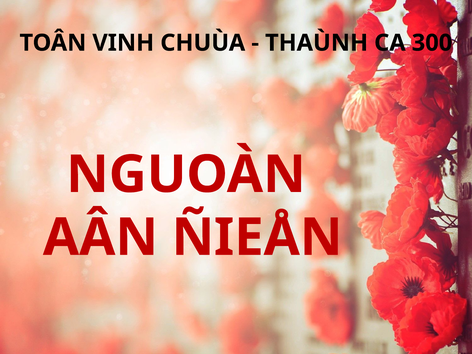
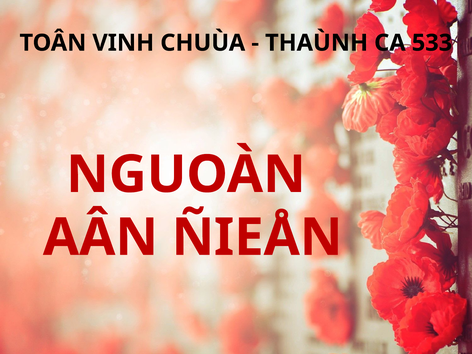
300: 300 -> 533 (432, 43)
